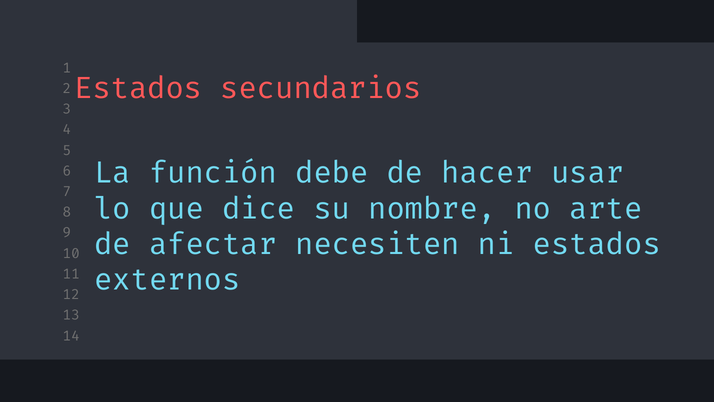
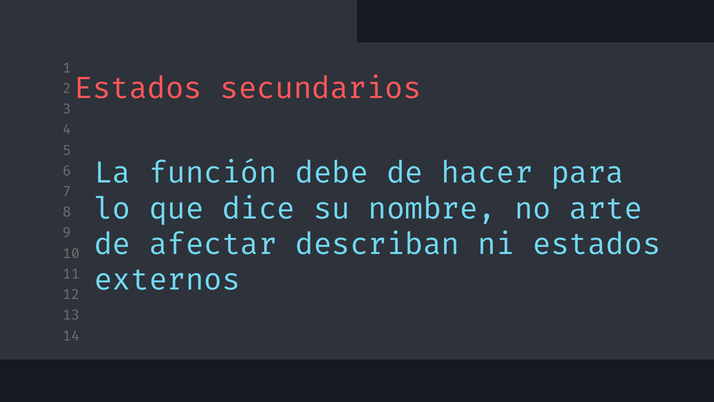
usar: usar -> para (588, 173)
necesiten: necesiten -> describan (378, 244)
